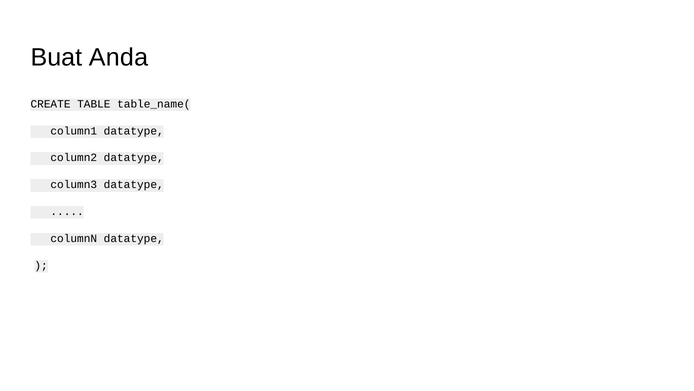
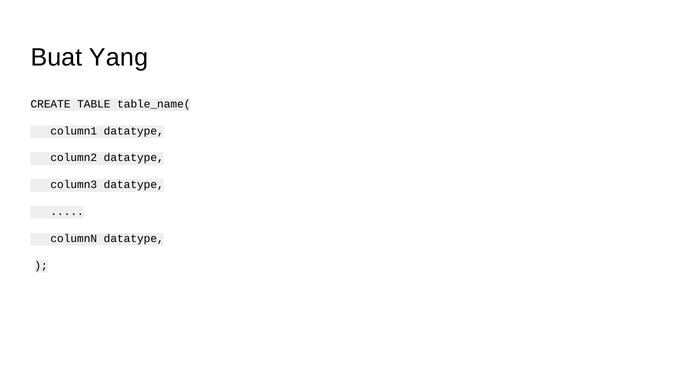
Anda: Anda -> Yang (118, 57)
